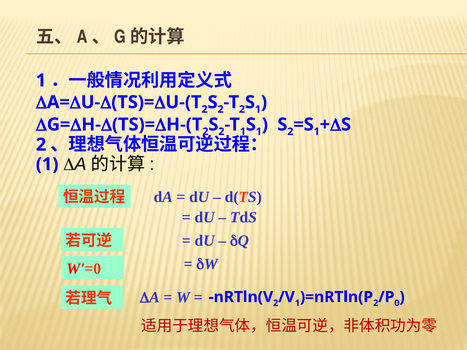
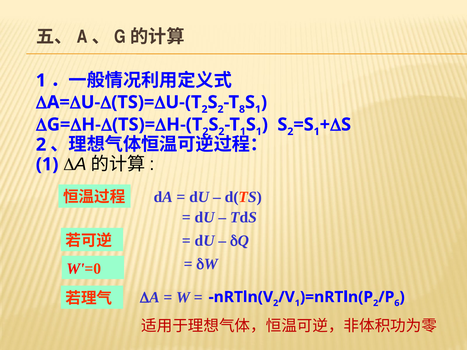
2: 2 -> 8 (242, 109)
0: 0 -> 6 (397, 303)
